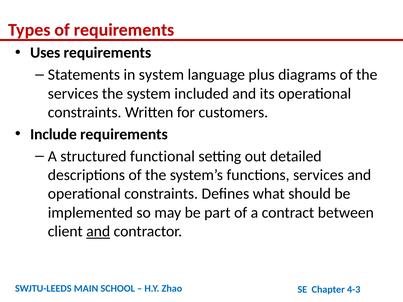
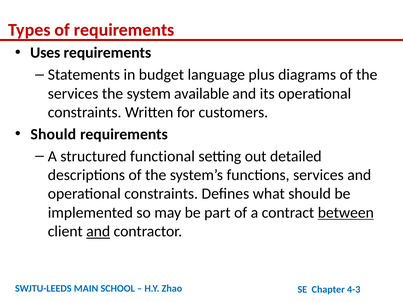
in system: system -> budget (161, 75)
included: included -> available (202, 94)
Include: Include -> Should (53, 134)
between underline: none -> present (346, 213)
